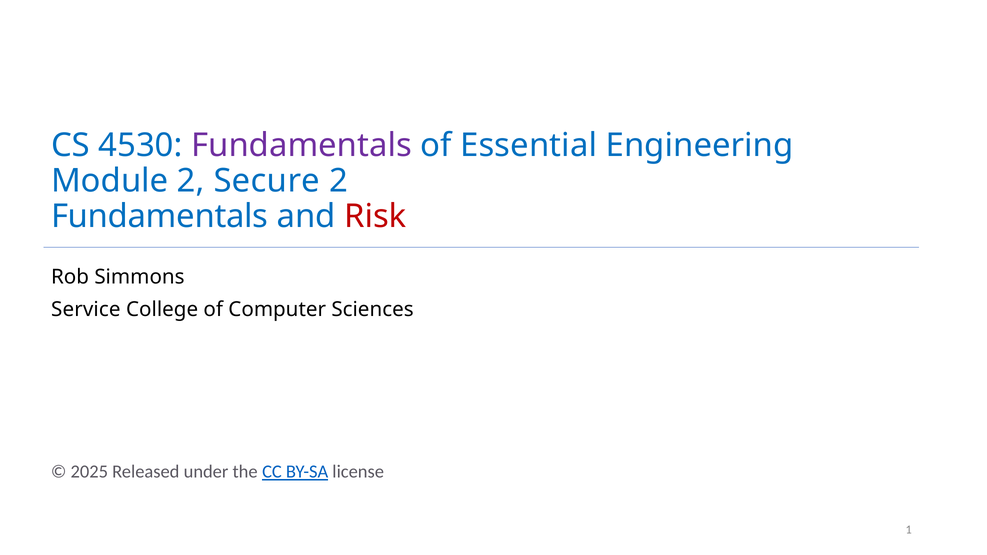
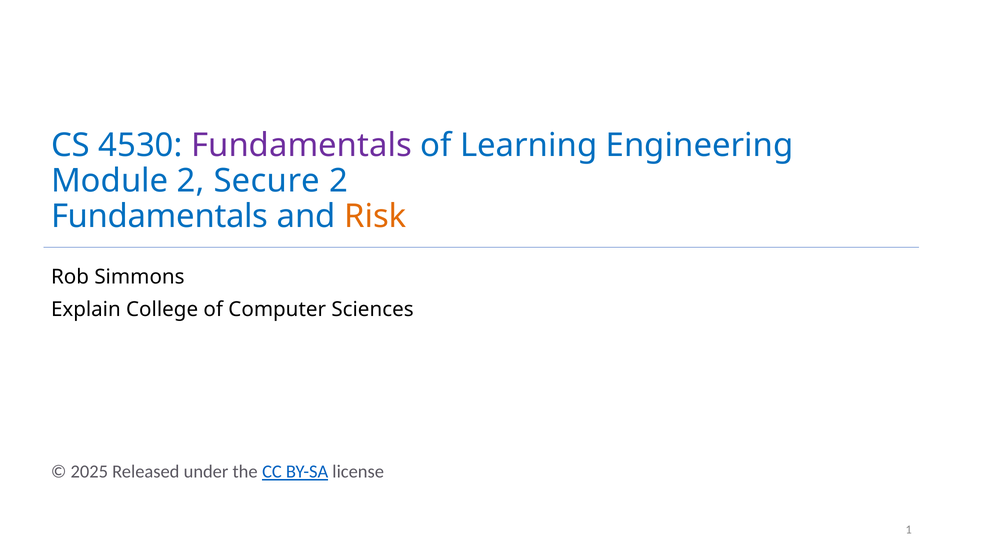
Essential: Essential -> Learning (529, 145)
Risk colour: red -> orange (375, 216)
Service: Service -> Explain (86, 309)
